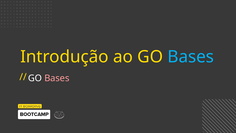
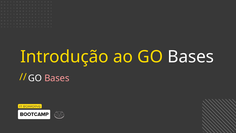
Bases colour: light blue -> white (191, 57)
